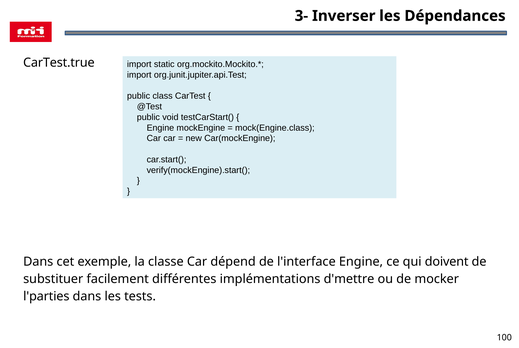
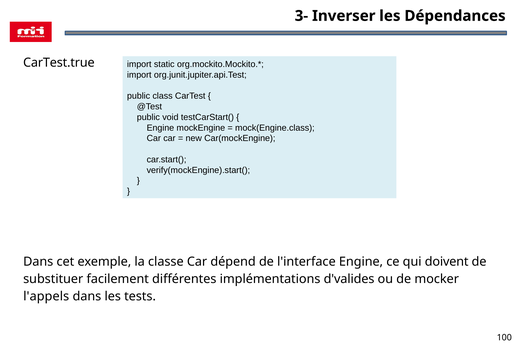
d'mettre: d'mettre -> d'valides (349, 279)
l'parties: l'parties -> l'appels (46, 296)
